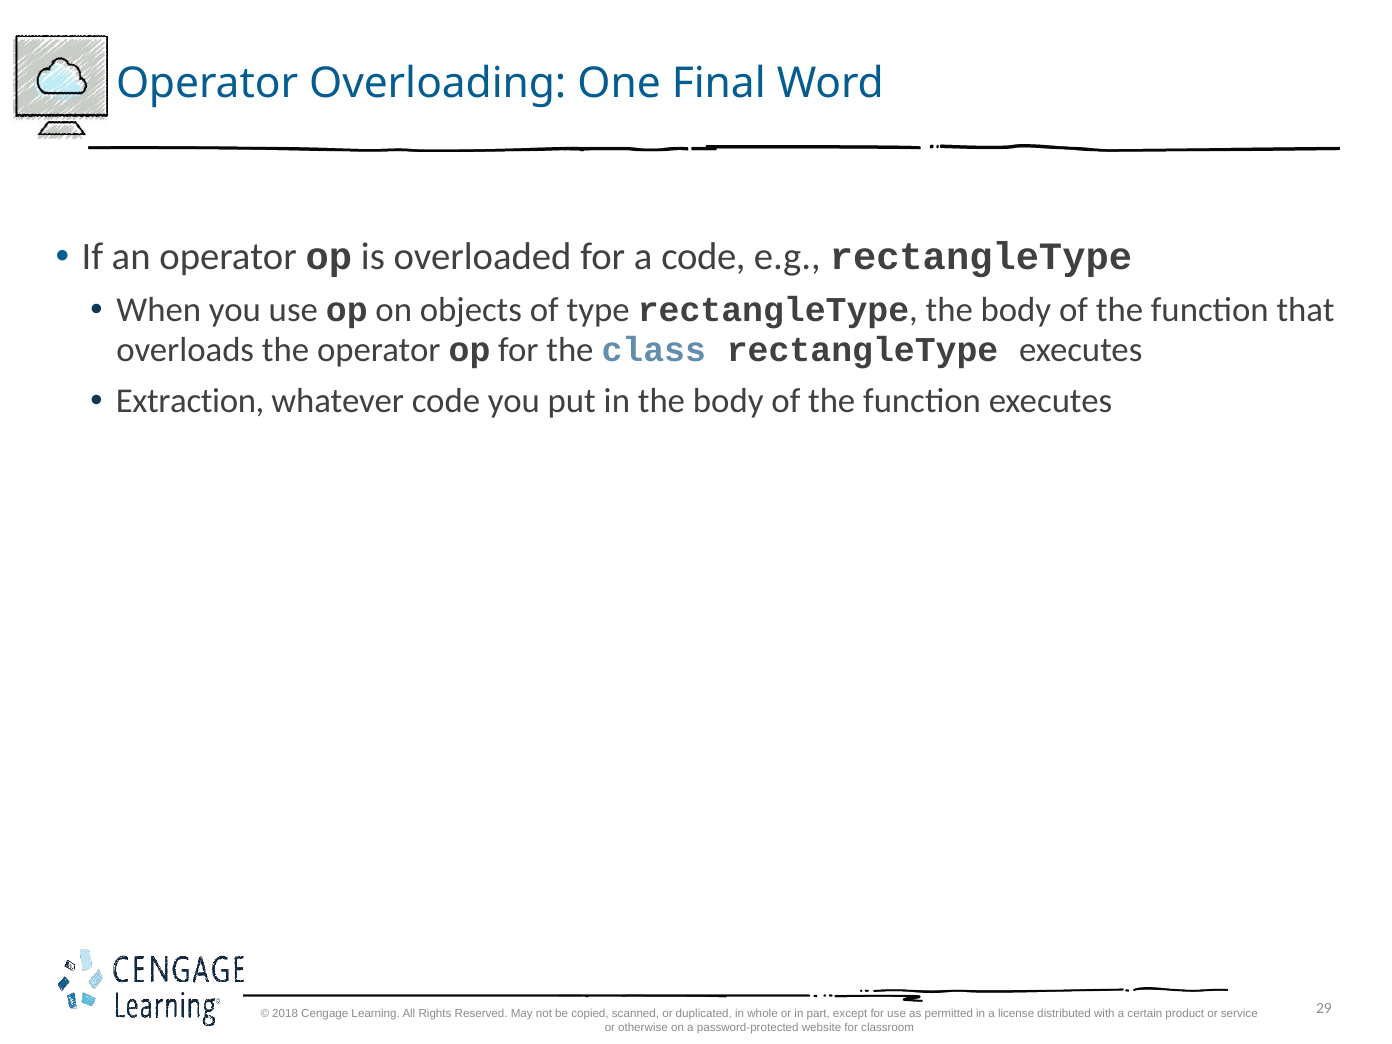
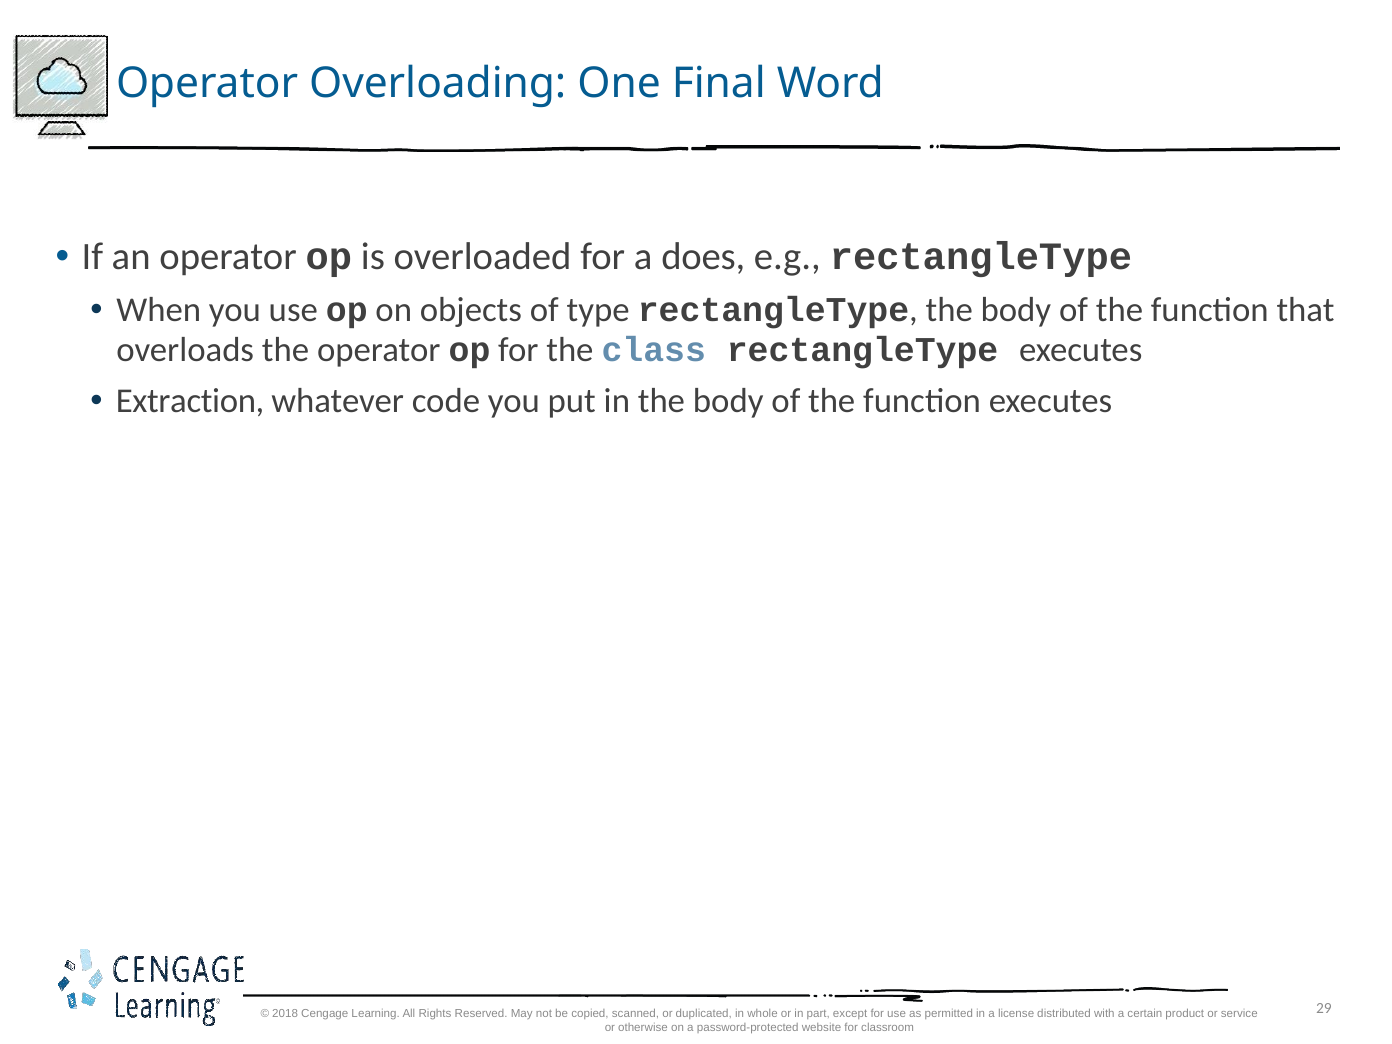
a code: code -> does (703, 257)
